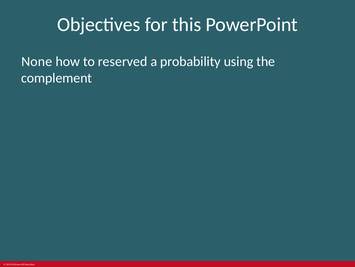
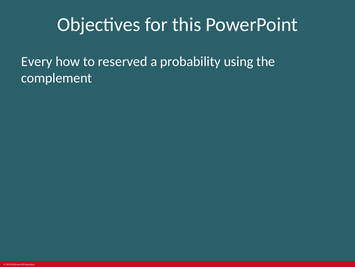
None: None -> Every (37, 61)
